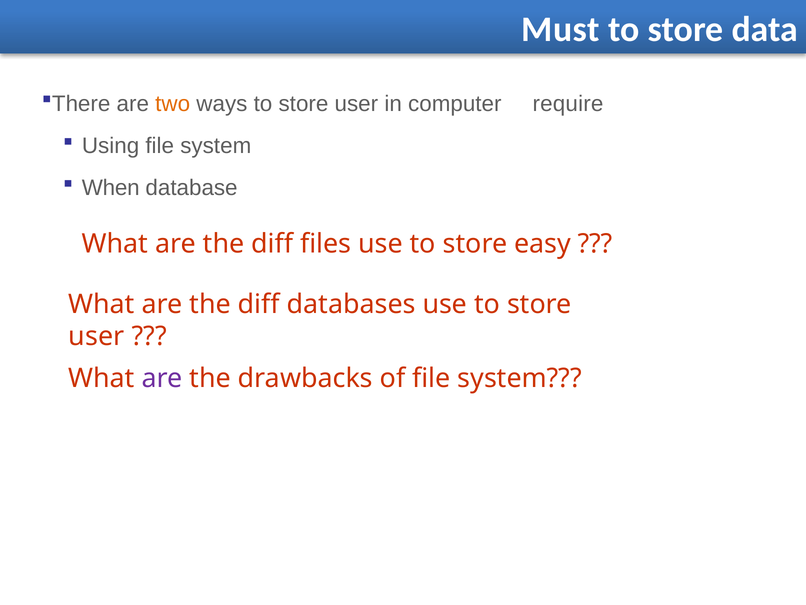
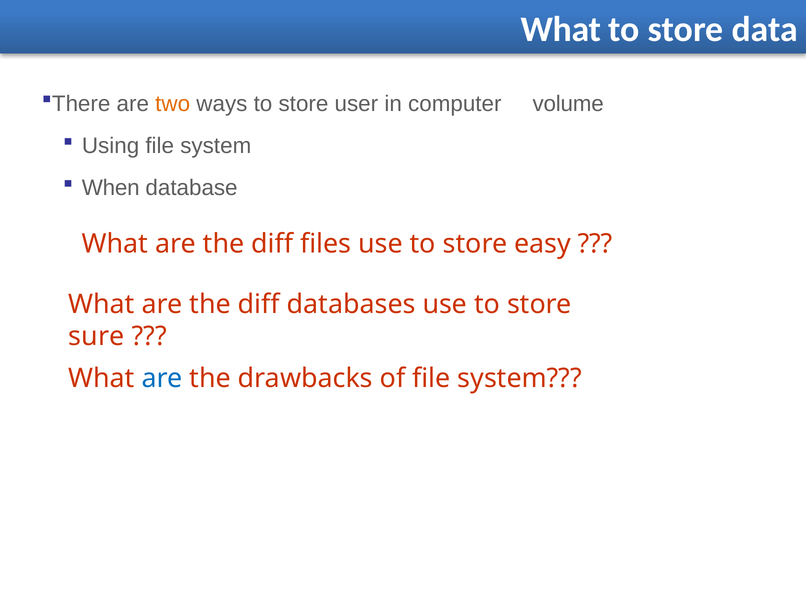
Must: Must -> What (561, 29)
require: require -> volume (568, 104)
user: user -> sure (96, 336)
are colour: purple -> blue (162, 378)
